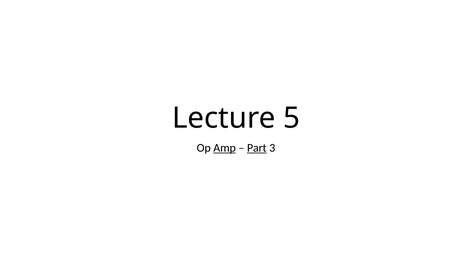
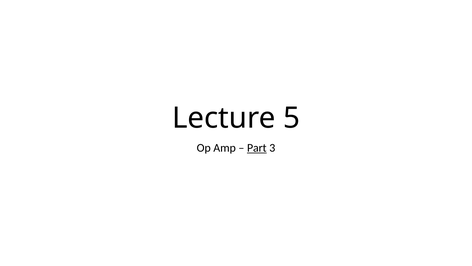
Amp underline: present -> none (225, 148)
